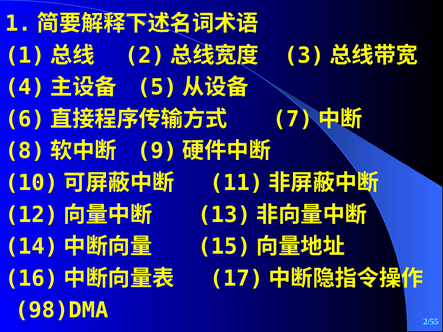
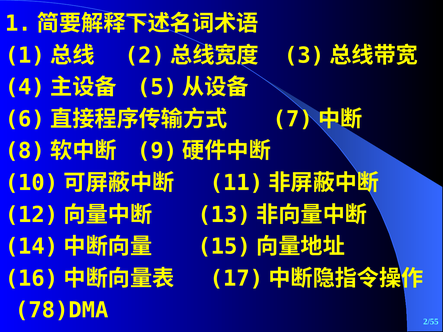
98)DMA: 98)DMA -> 78)DMA (62, 311)
